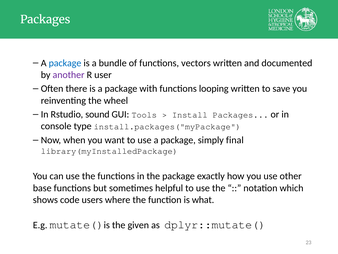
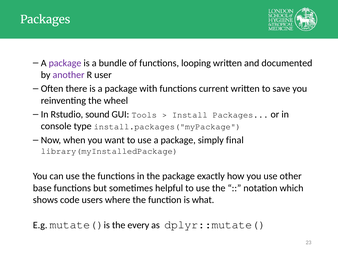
package colour: blue -> purple (65, 63)
vectors: vectors -> looping (196, 63)
looping: looping -> current (214, 89)
given: given -> every (138, 225)
